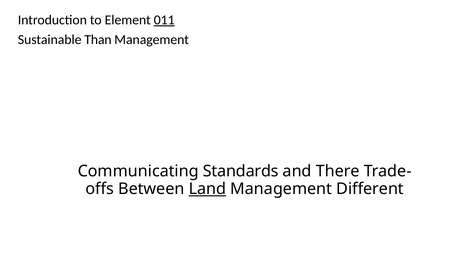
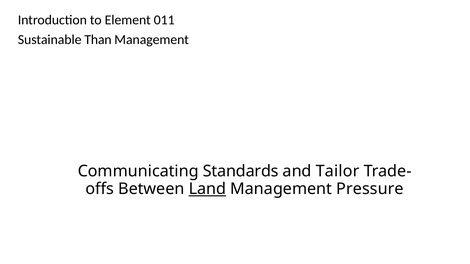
011 underline: present -> none (164, 20)
There: There -> Tailor (338, 172)
Different: Different -> Pressure (370, 189)
